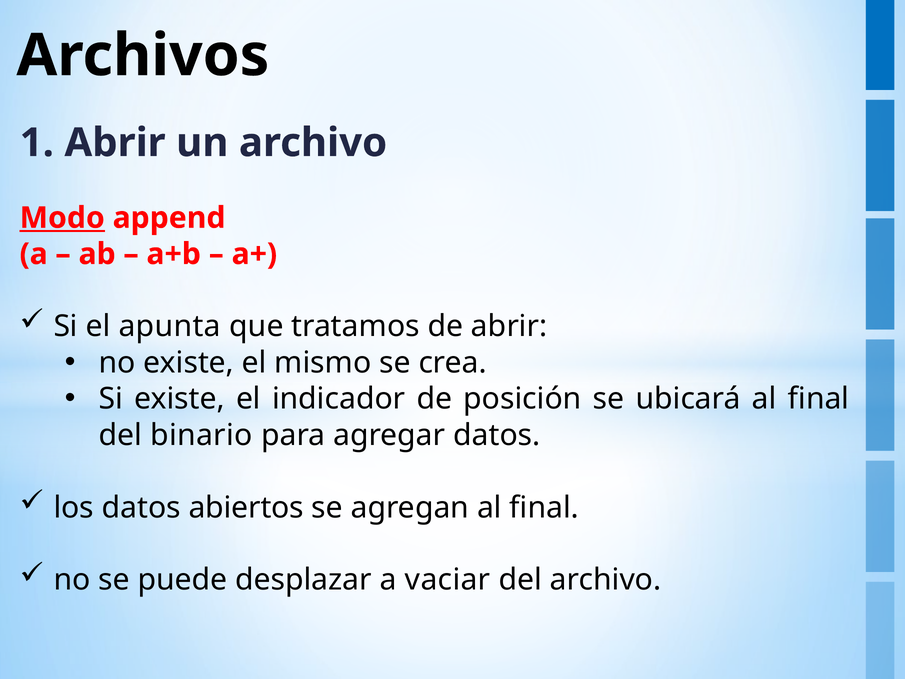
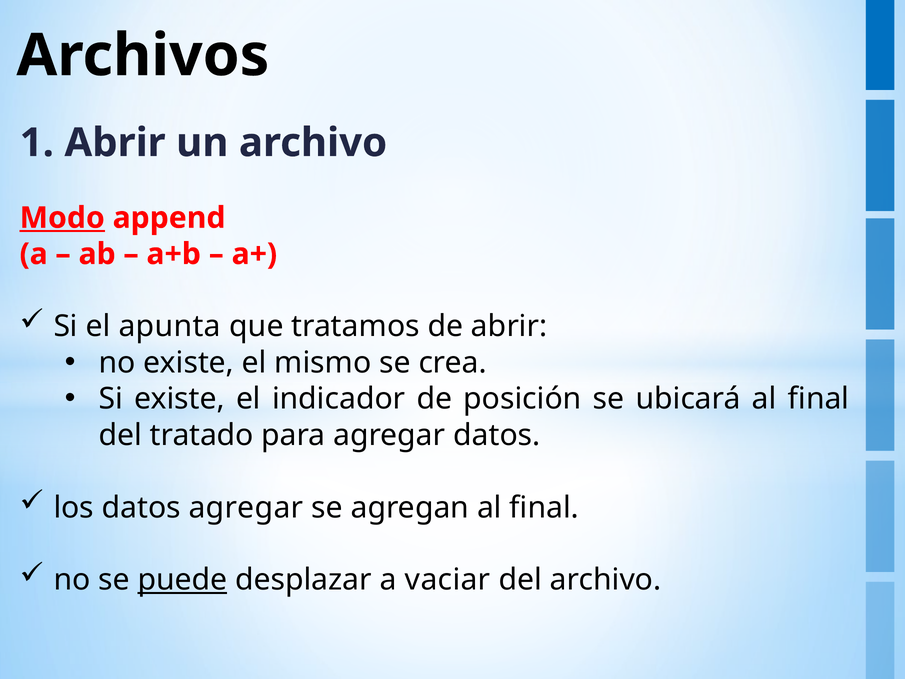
binario: binario -> tratado (202, 435)
datos abiertos: abiertos -> agregar (246, 507)
puede underline: none -> present (182, 580)
